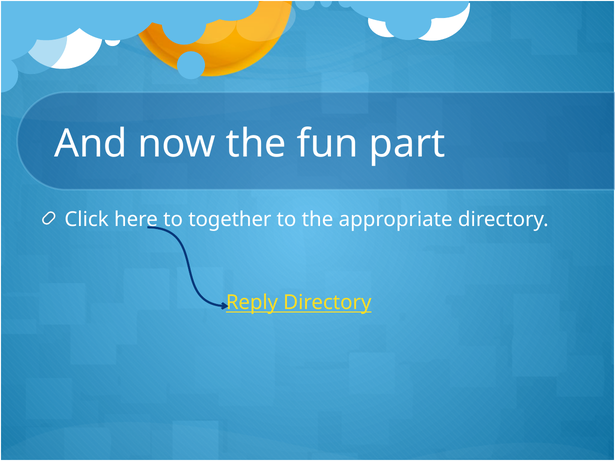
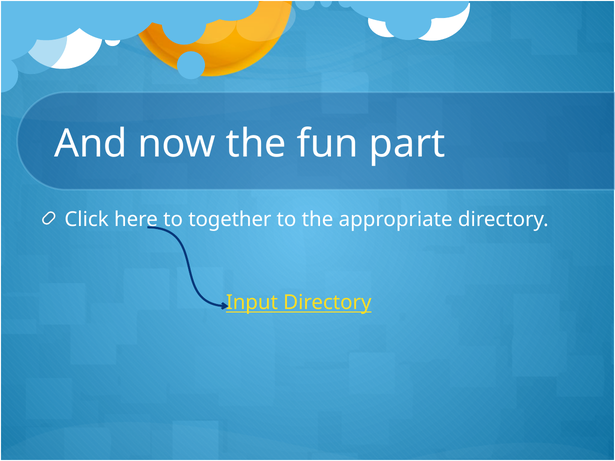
Reply: Reply -> Input (252, 303)
